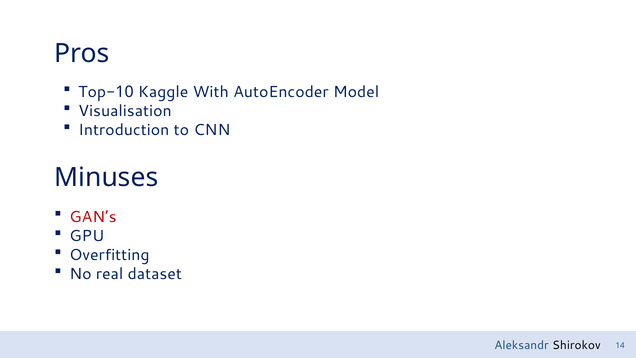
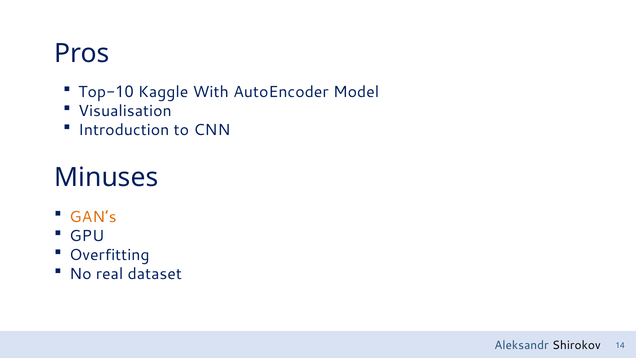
GAN’s colour: red -> orange (93, 217)
